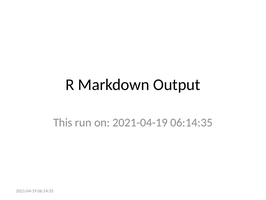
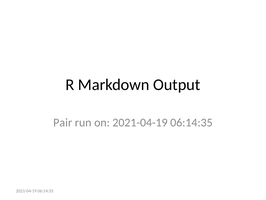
This: This -> Pair (63, 122)
